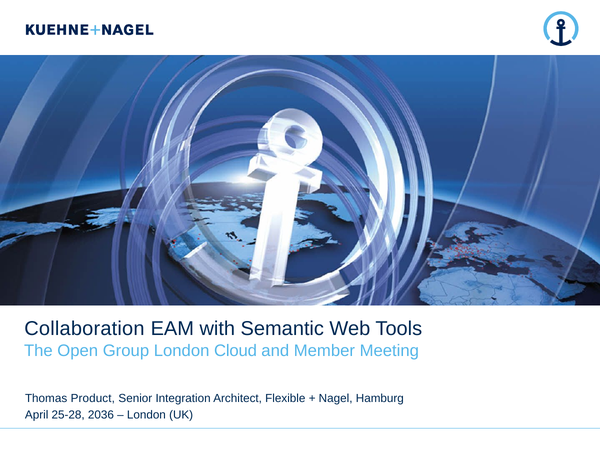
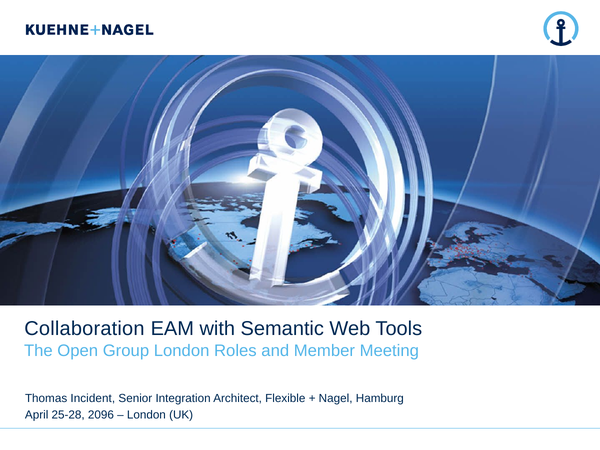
Cloud: Cloud -> Roles (235, 351)
Product: Product -> Incident (93, 399)
2036: 2036 -> 2096 (101, 415)
